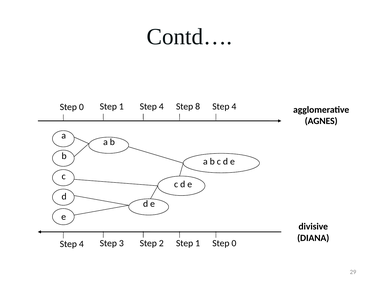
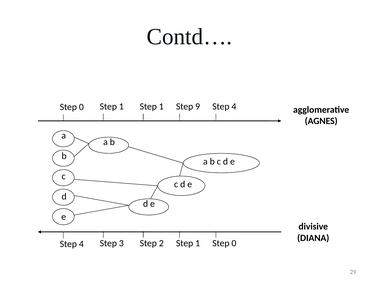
1 Step 4: 4 -> 1 (161, 106)
8: 8 -> 9 (198, 106)
